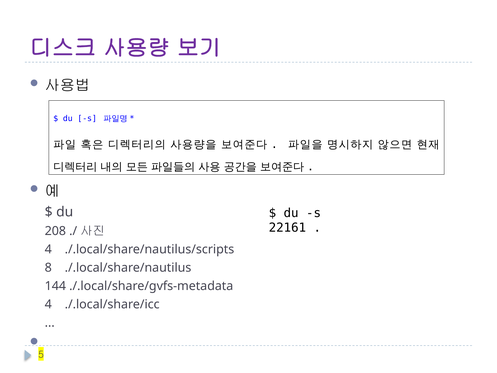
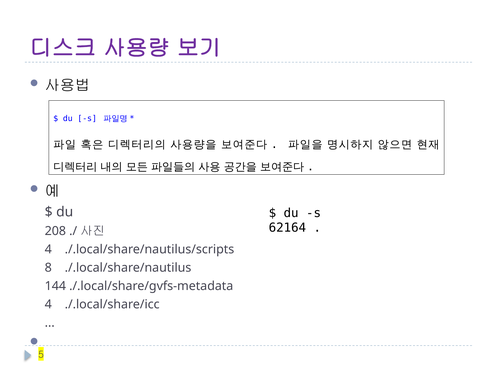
22161: 22161 -> 62164 (287, 228)
